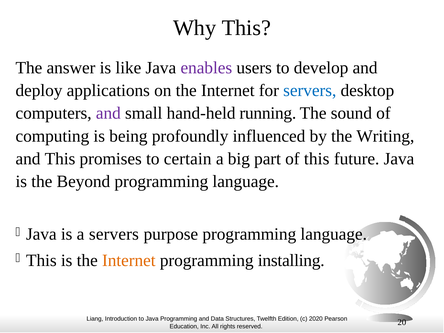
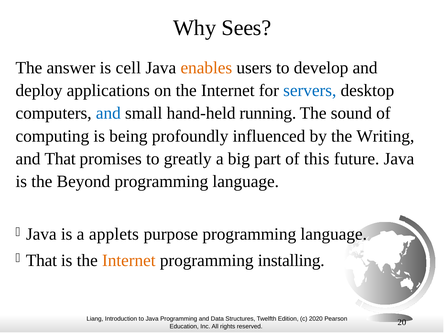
Why This: This -> Sees (246, 28)
like: like -> cell (128, 68)
enables colour: purple -> orange (206, 68)
and colour: purple -> blue (108, 113)
and This: This -> That (60, 159)
certain: certain -> greatly (188, 159)
a servers: servers -> applets (114, 234)
This: This -> That (41, 260)
